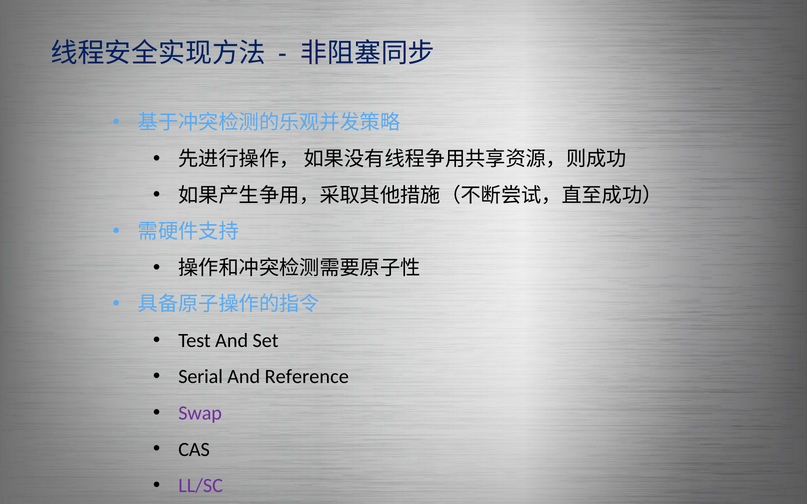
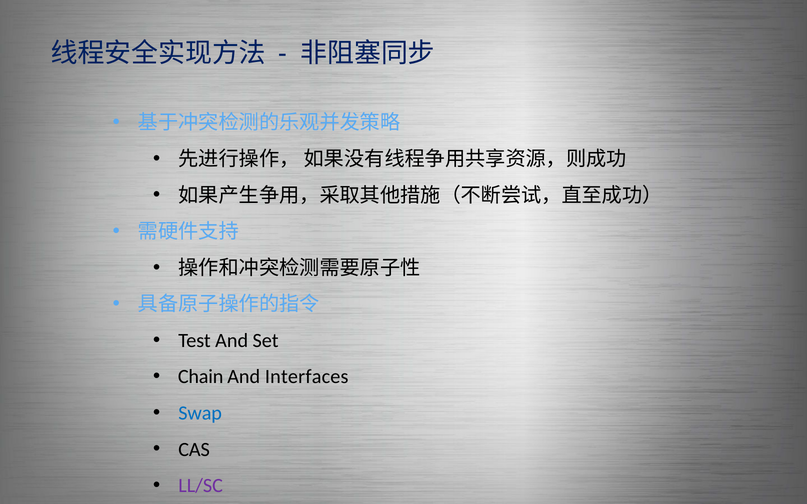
Serial: Serial -> Chain (201, 377)
Reference: Reference -> Interfaces (307, 377)
Swap colour: purple -> blue (200, 413)
